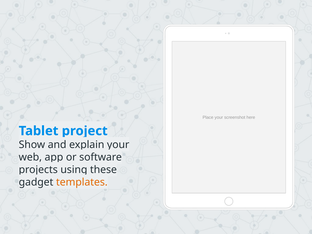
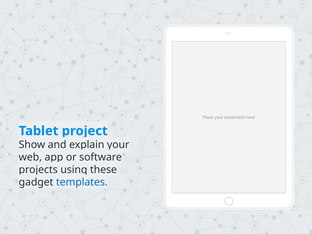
templates colour: orange -> blue (82, 182)
